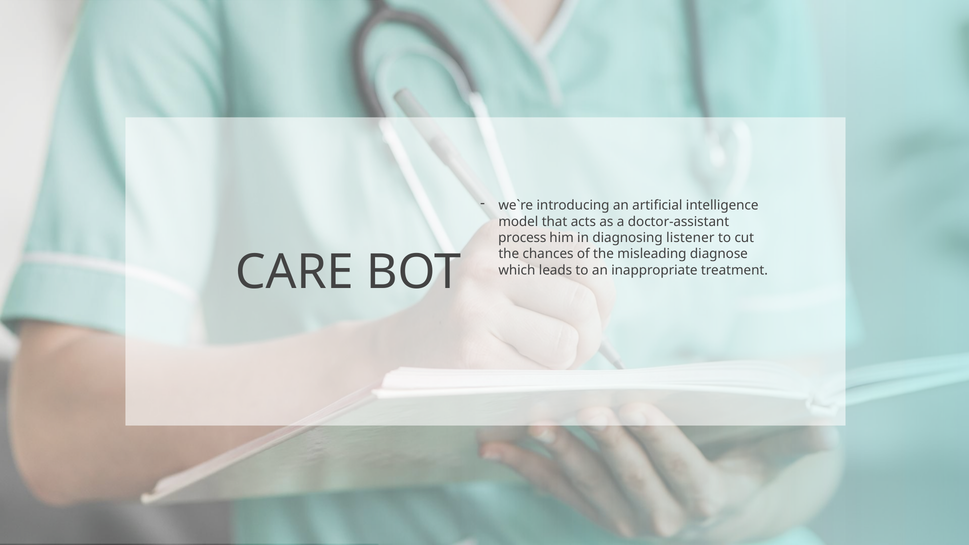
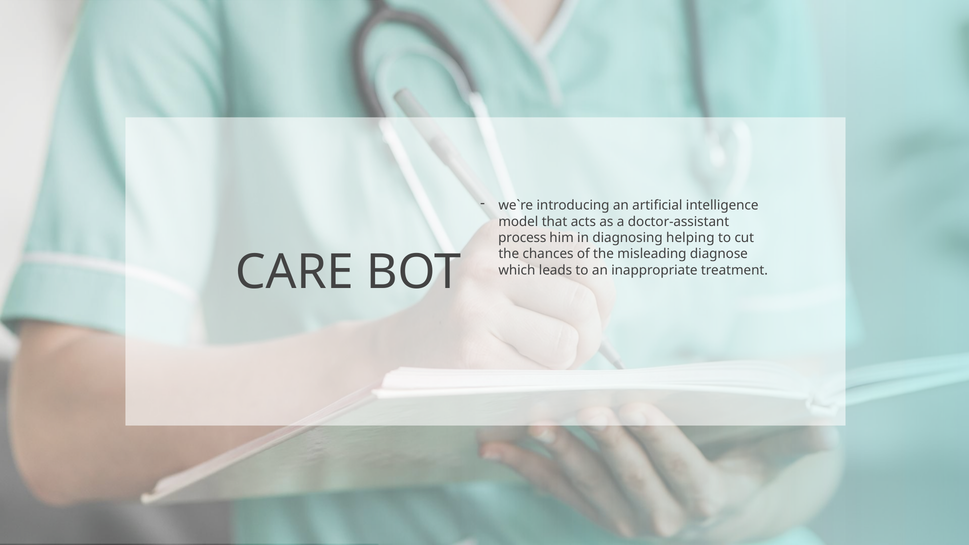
listener: listener -> helping (690, 238)
